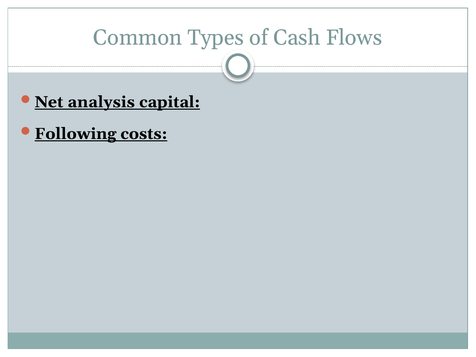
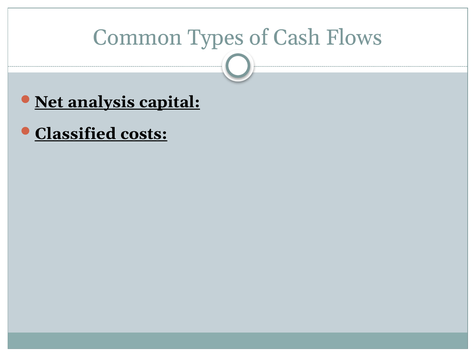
Following: Following -> Classified (75, 134)
